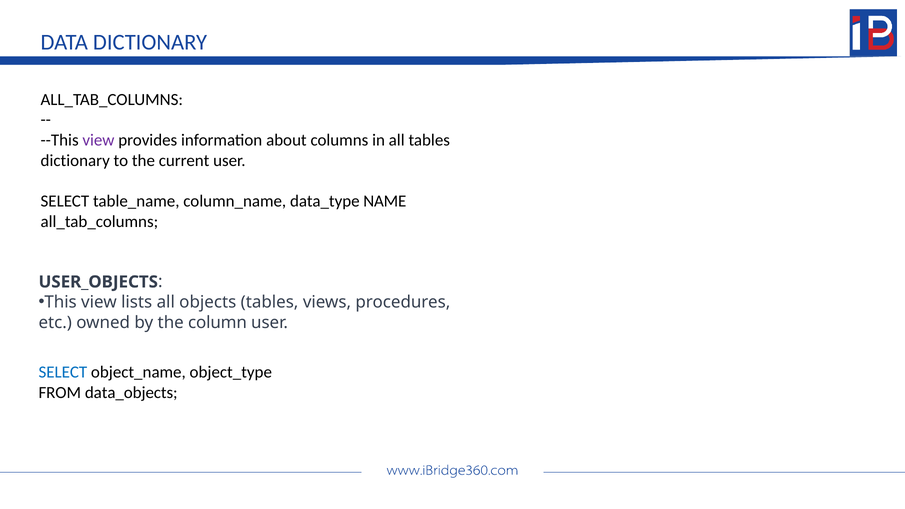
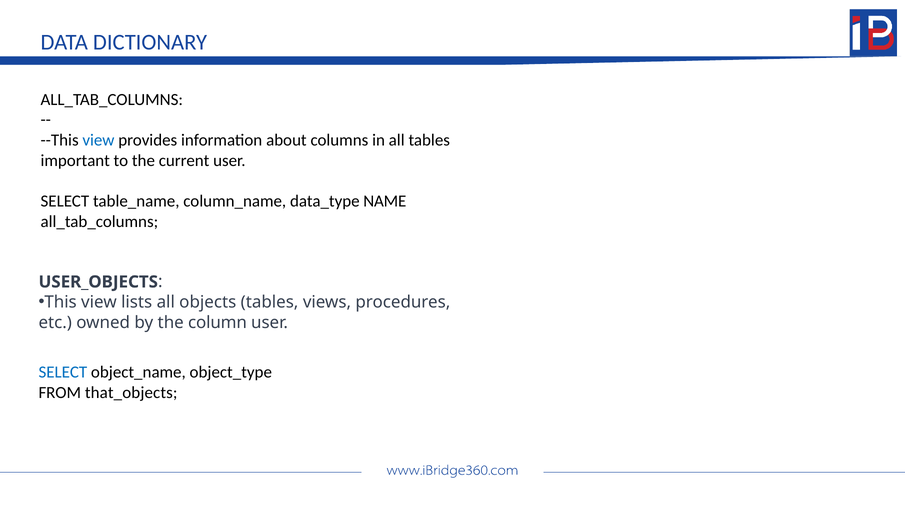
view colour: purple -> blue (98, 140)
dictionary: dictionary -> important (75, 161)
data_objects: data_objects -> that_objects (131, 393)
